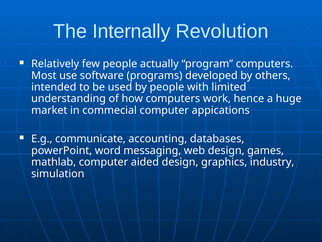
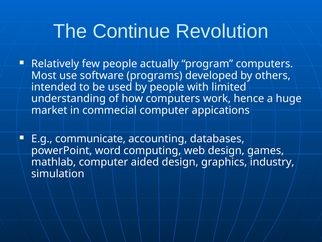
Internally: Internally -> Continue (131, 31)
messaging: messaging -> computing (152, 150)
